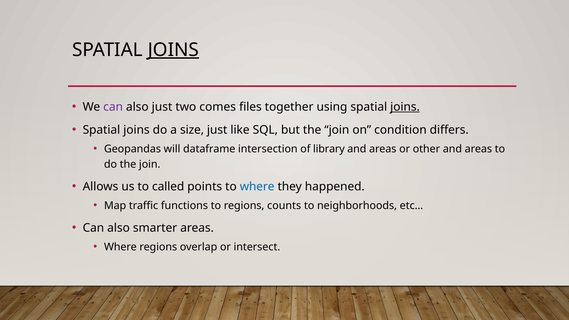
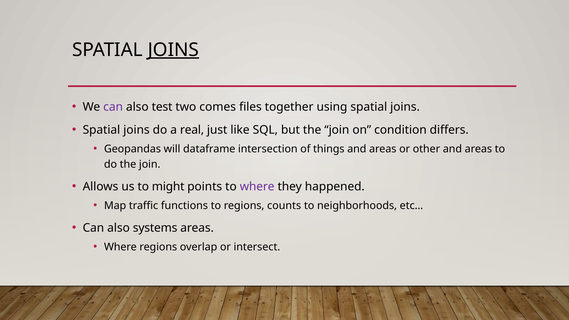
also just: just -> test (162, 107)
joins underline: present -> none (405, 107)
size: size -> real (192, 130)
library: library -> things (329, 149)
called: called -> might (168, 187)
where colour: blue -> purple (257, 187)
smarter: smarter -> systems (155, 228)
